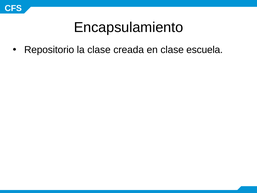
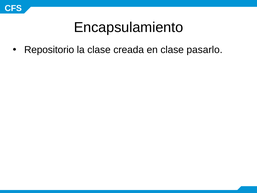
escuela: escuela -> pasarlo (205, 50)
